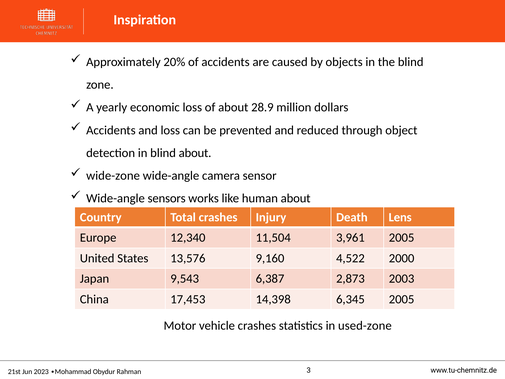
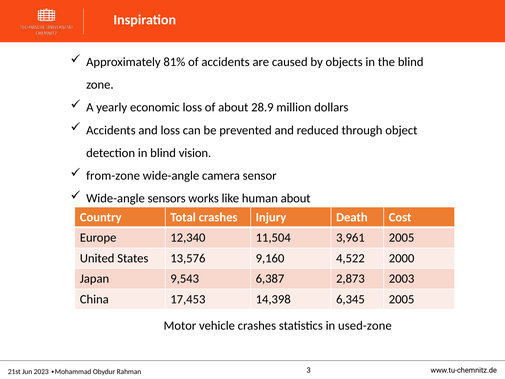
20%: 20% -> 81% (174, 62)
blind about: about -> vision (195, 153)
wide-zone: wide-zone -> from-zone (113, 176)
Lens: Lens -> Cost (400, 217)
